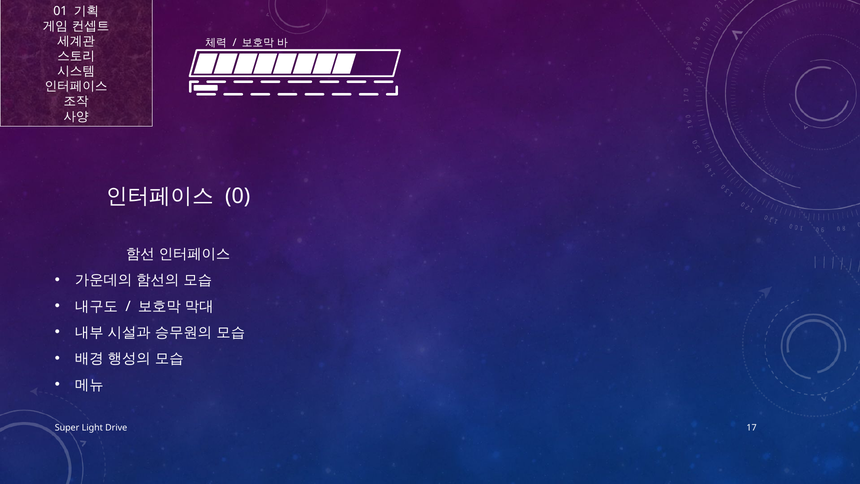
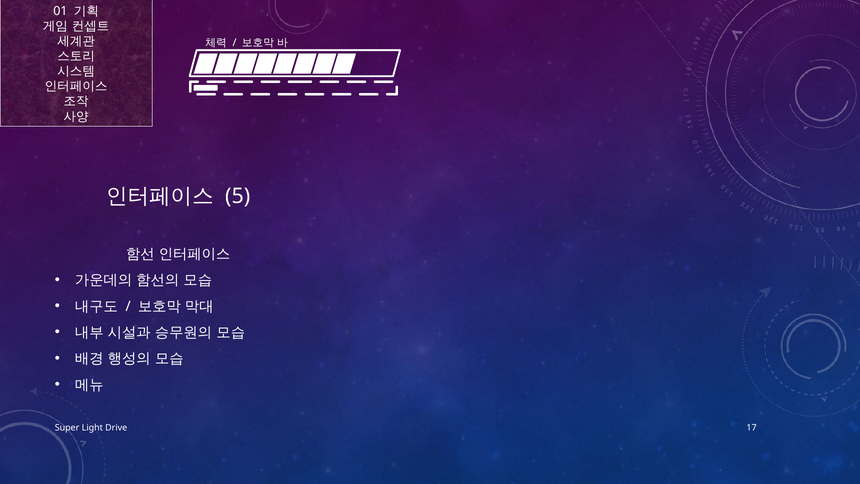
0: 0 -> 5 (238, 196)
